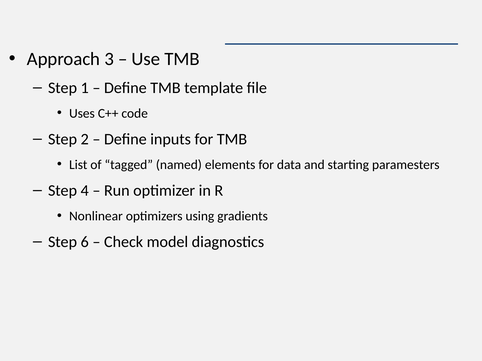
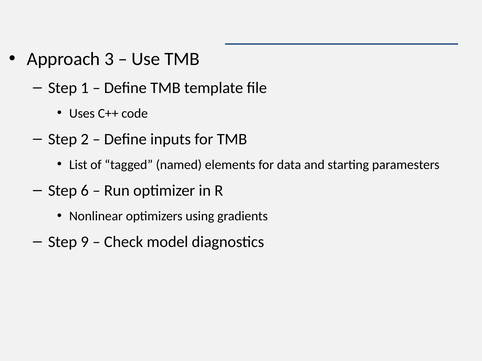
4: 4 -> 6 (85, 191)
6: 6 -> 9 (85, 242)
